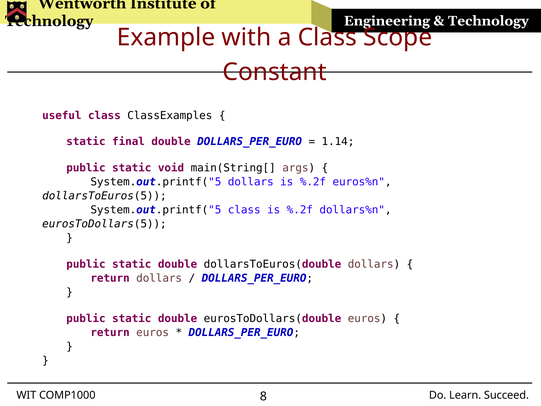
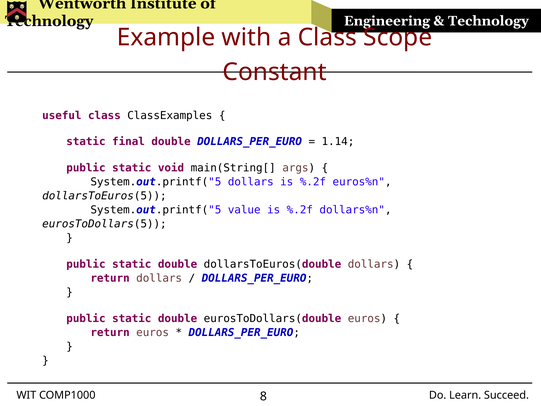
System.out.printf("5 class: class -> value (244, 210)
